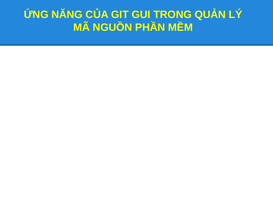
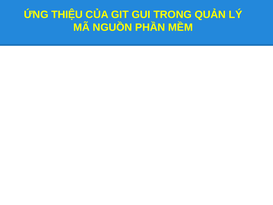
NĂNG: NĂNG -> THIỆU (67, 15)
